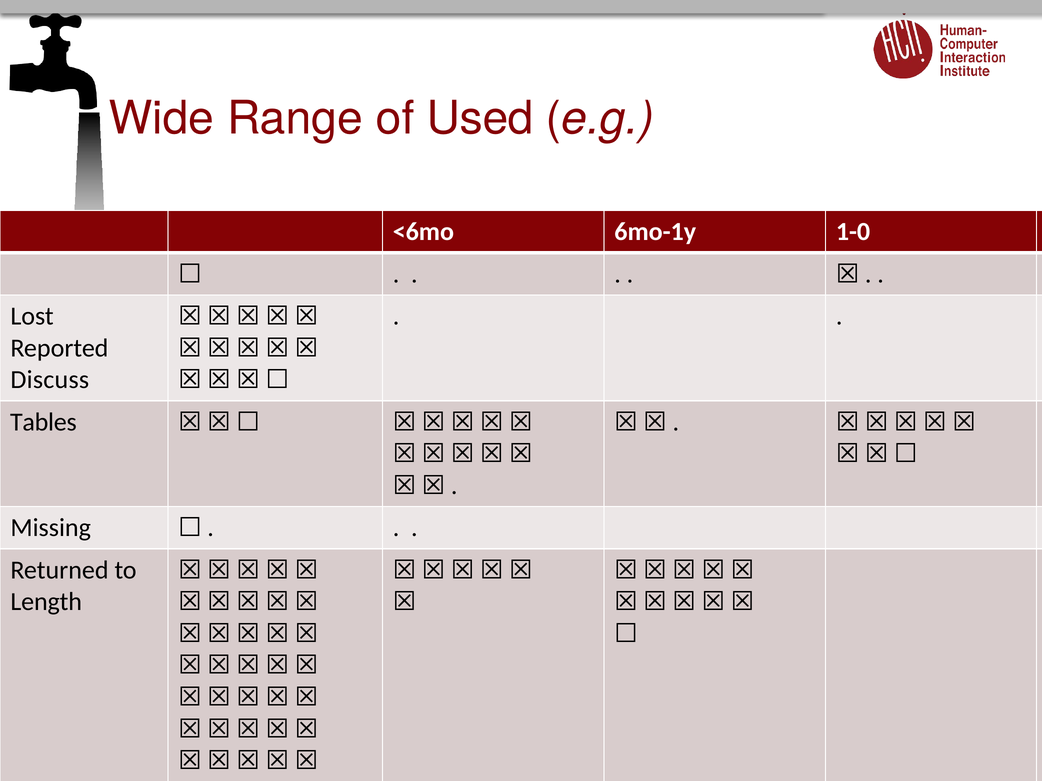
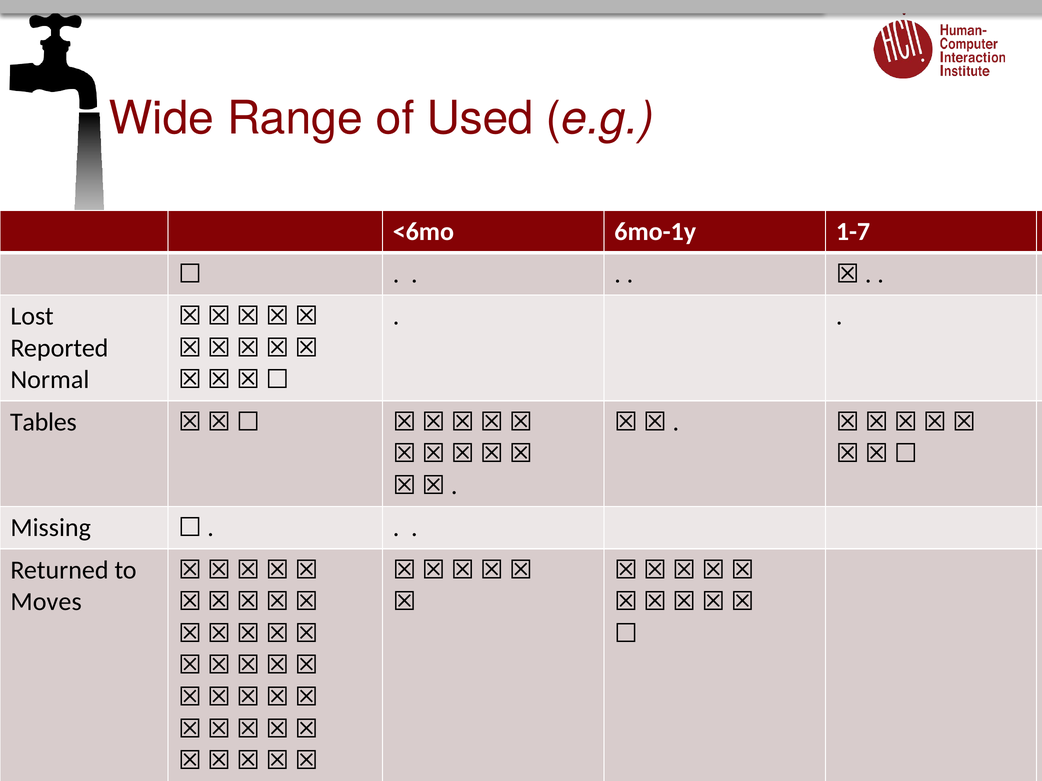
1-0: 1-0 -> 1-7 (853, 232)
Discuss: Discuss -> Normal (50, 380)
Length: Length -> Moves (46, 602)
